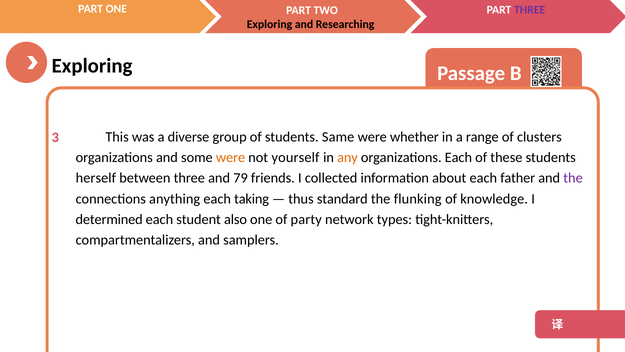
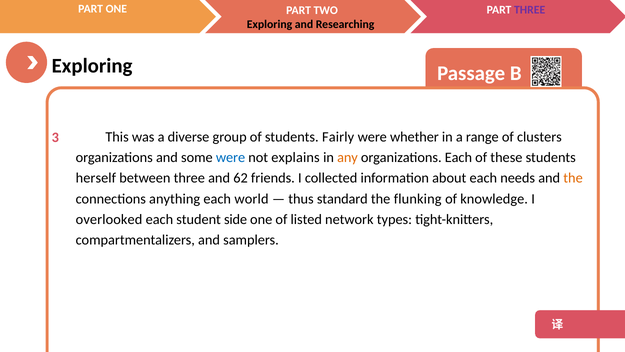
Same: Same -> Fairly (338, 137)
were colour: orange -> blue (231, 157)
yourself: yourself -> explains (296, 157)
79: 79 -> 62 (241, 178)
father: father -> needs (518, 178)
the colour: purple -> orange (573, 178)
taking: taking -> world (251, 199)
determined: determined -> overlooked (109, 219)
also: also -> side (236, 219)
party: party -> listed (306, 219)
